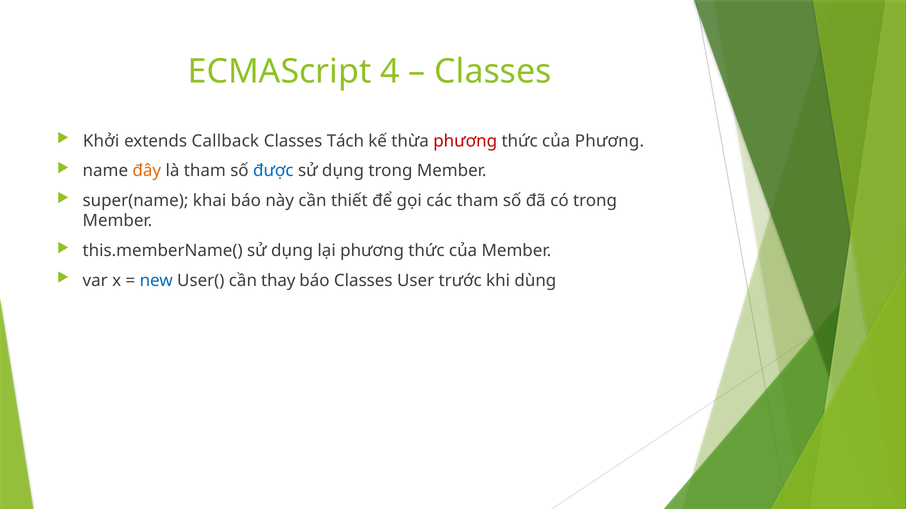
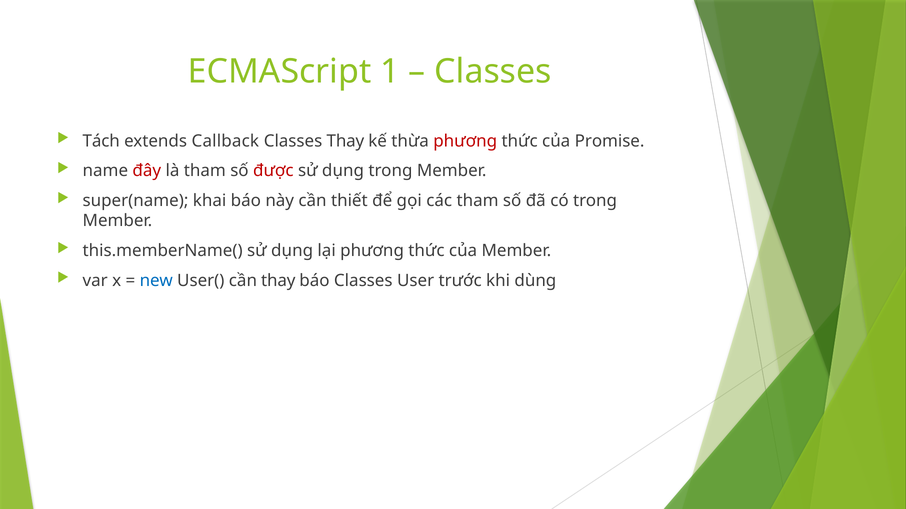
4: 4 -> 1 (390, 71)
Khởi: Khởi -> Tách (101, 141)
Classes Tách: Tách -> Thay (345, 141)
của Phương: Phương -> Promise (610, 141)
đây colour: orange -> red (147, 171)
được colour: blue -> red (273, 171)
